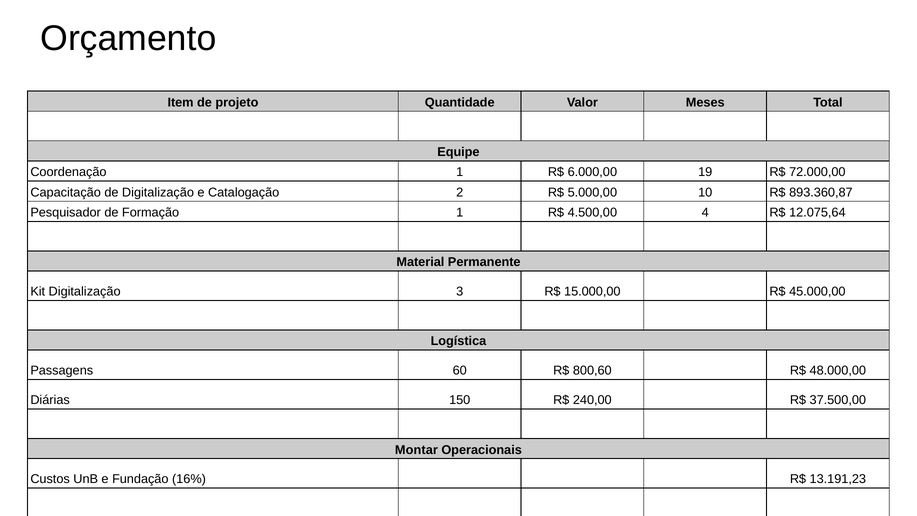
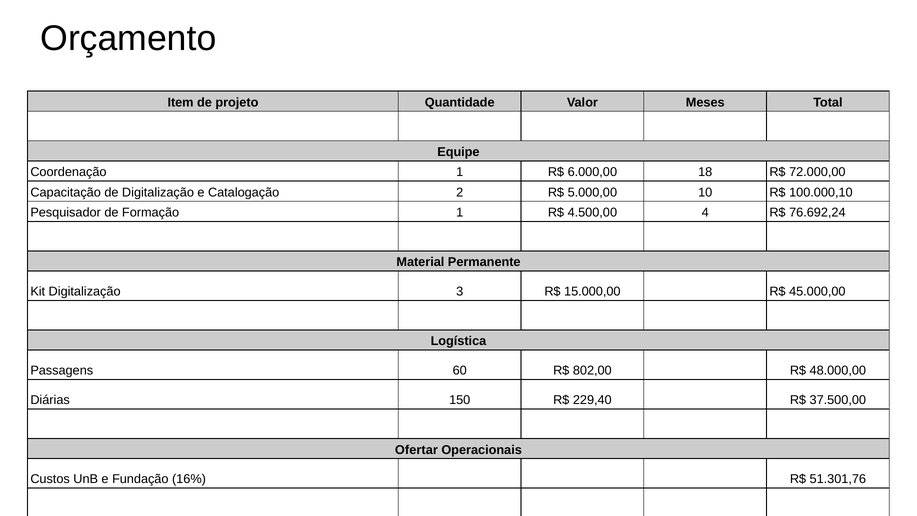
19: 19 -> 18 (705, 172)
893.360,87: 893.360,87 -> 100.000,10 (821, 192)
12.075,64: 12.075,64 -> 76.692,24 (817, 212)
800,60: 800,60 -> 802,00 (592, 371)
240,00: 240,00 -> 229,40 (592, 400)
Montar: Montar -> Ofertar (416, 450)
13.191,23: 13.191,23 -> 51.301,76 (838, 479)
